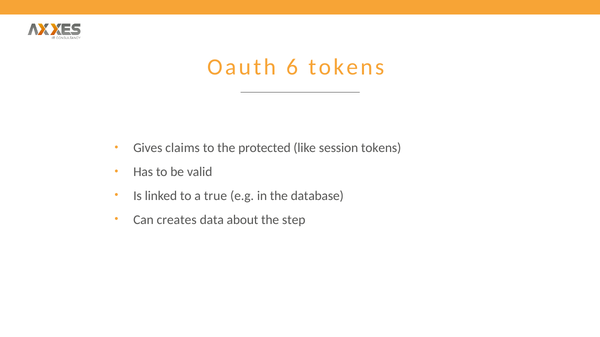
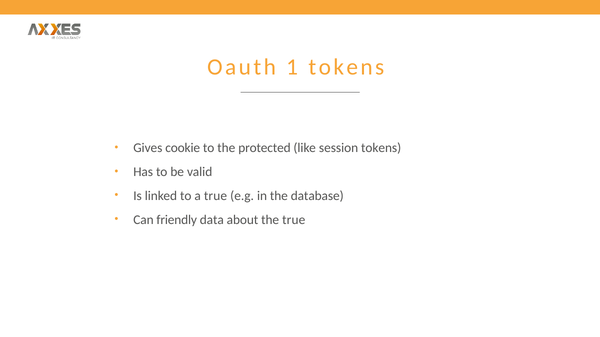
6: 6 -> 1 (292, 67)
claims: claims -> cookie (183, 148)
creates: creates -> friendly (177, 220)
the step: step -> true (294, 220)
